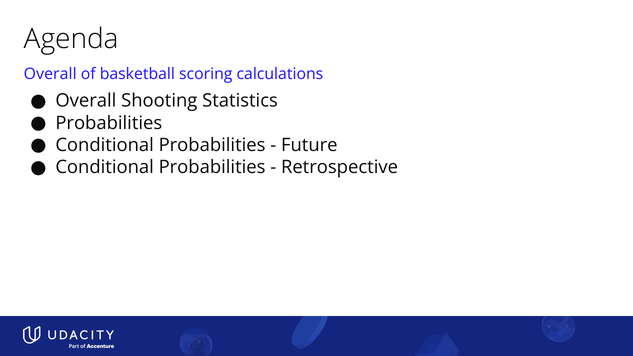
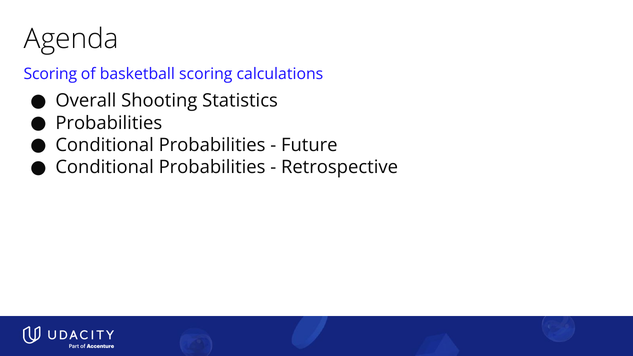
Overall: Overall -> Scoring (50, 74)
